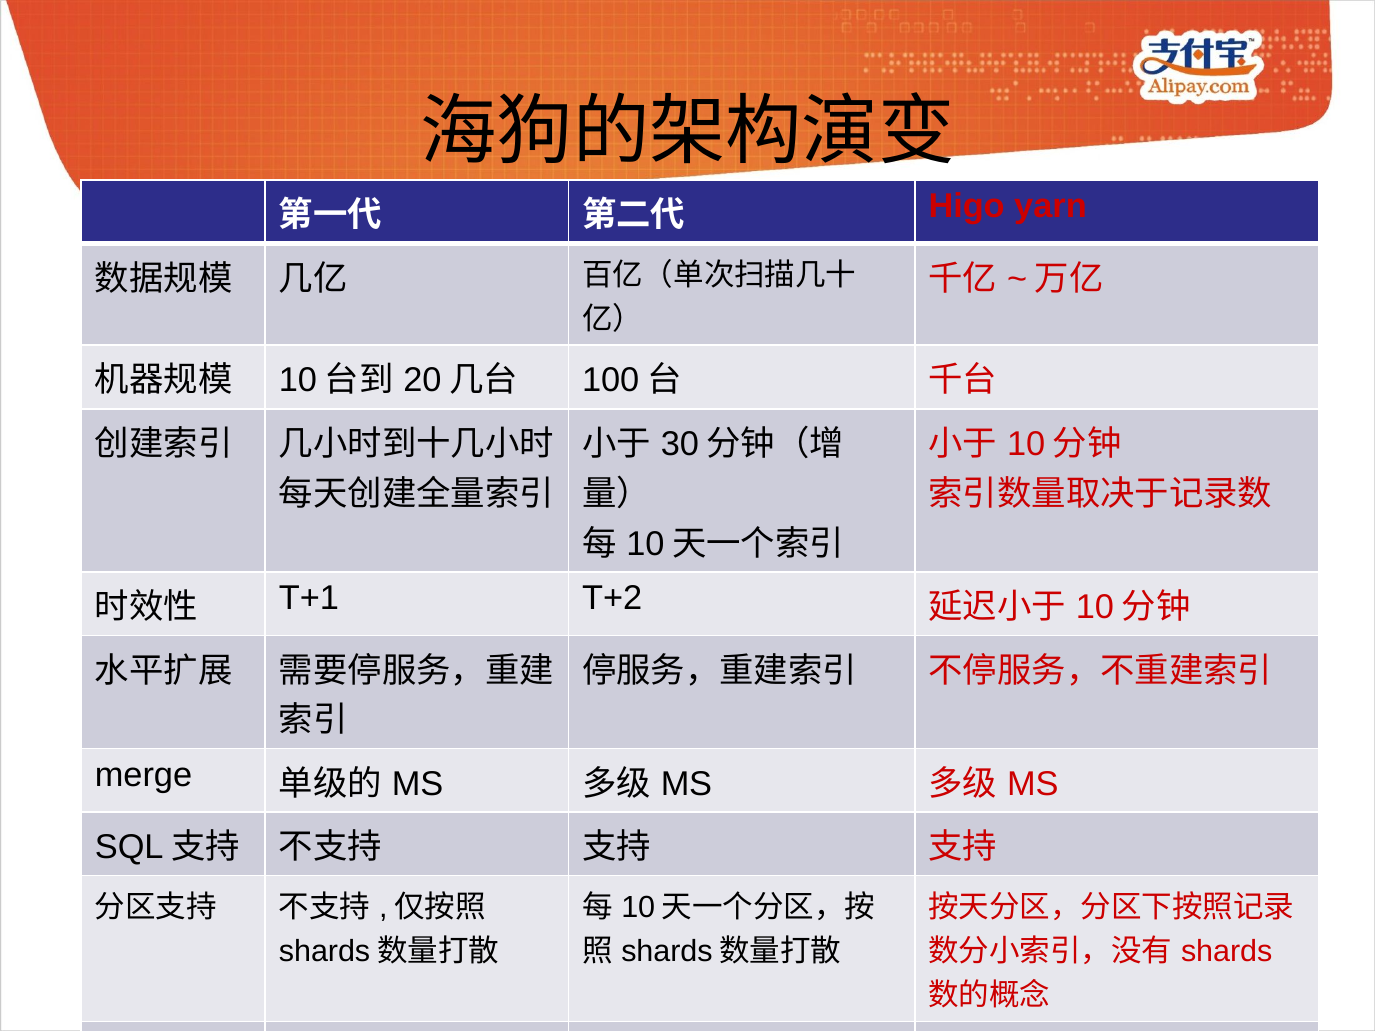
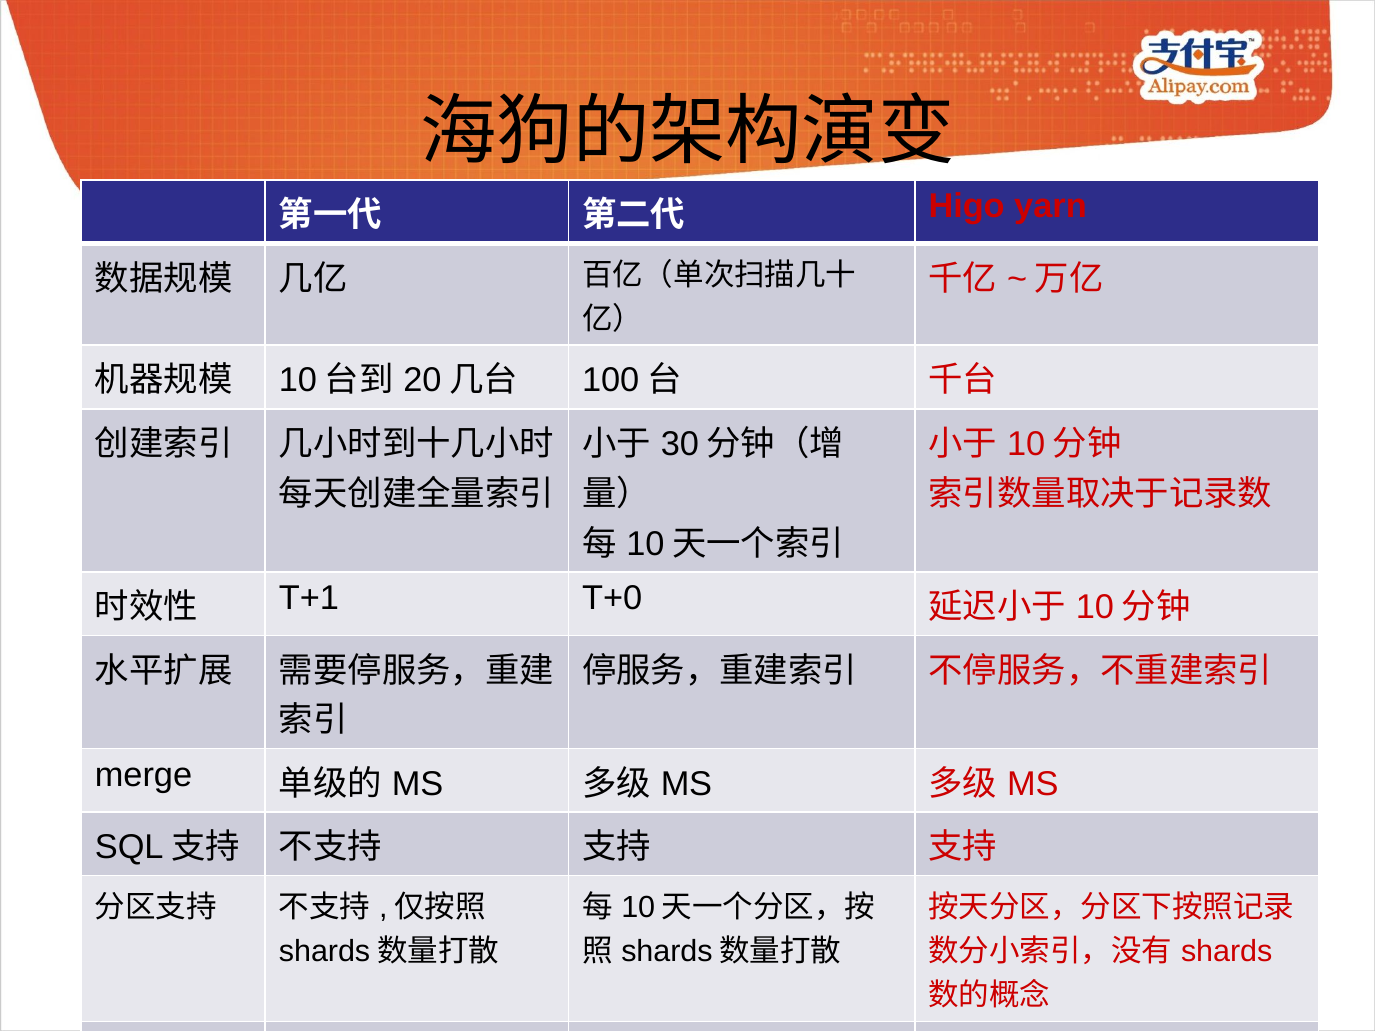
T+2: T+2 -> T+0 (612, 599)
